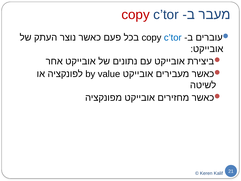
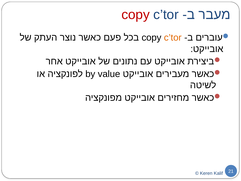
c’tor colour: blue -> orange (173, 38)
